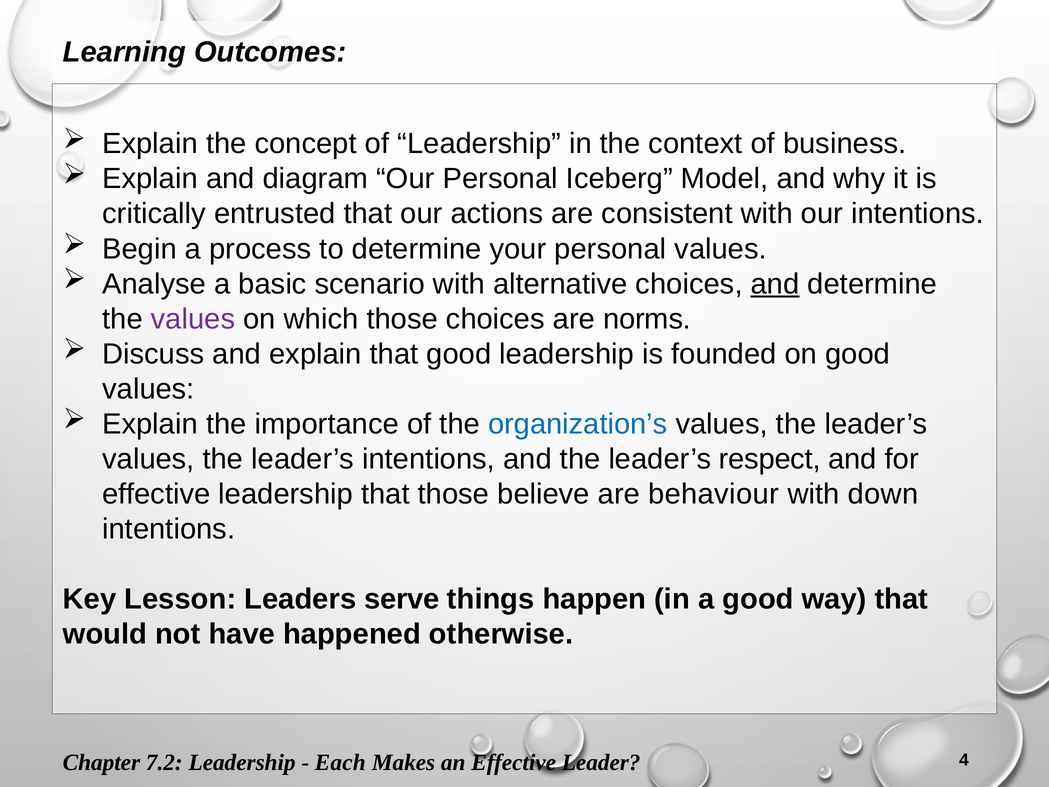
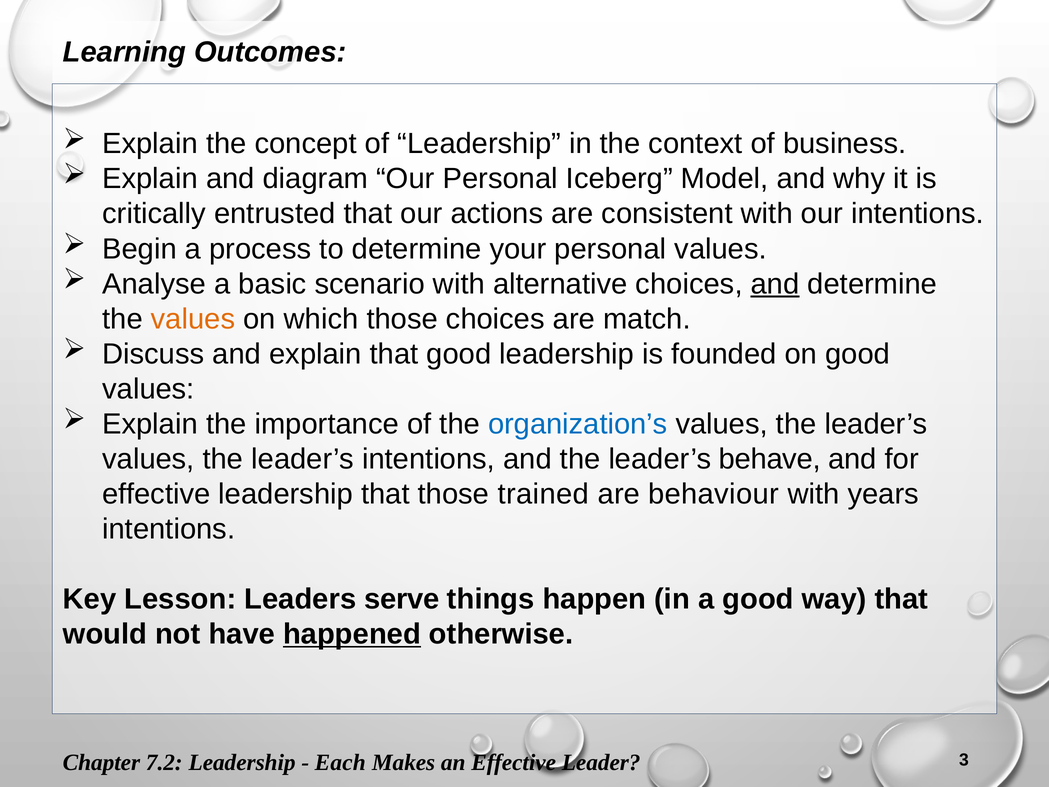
values colour: purple -> orange (193, 319)
norms: norms -> match (647, 319)
respect: respect -> behave (770, 459)
believe: believe -> trained (543, 494)
down: down -> years (883, 494)
happened underline: none -> present (352, 634)
4: 4 -> 3 (964, 760)
